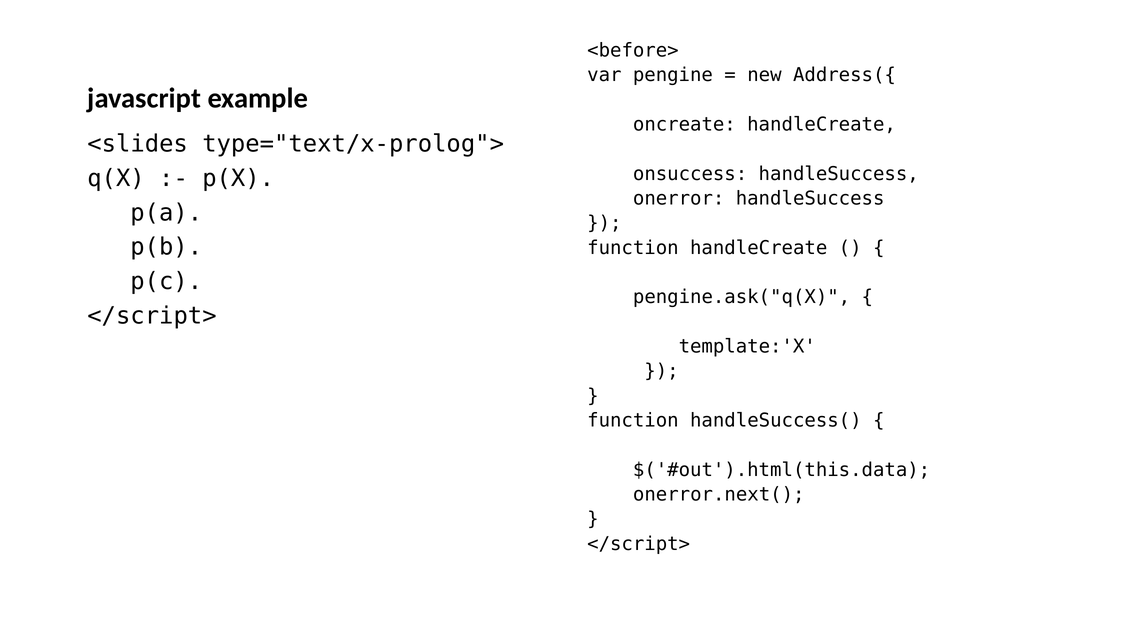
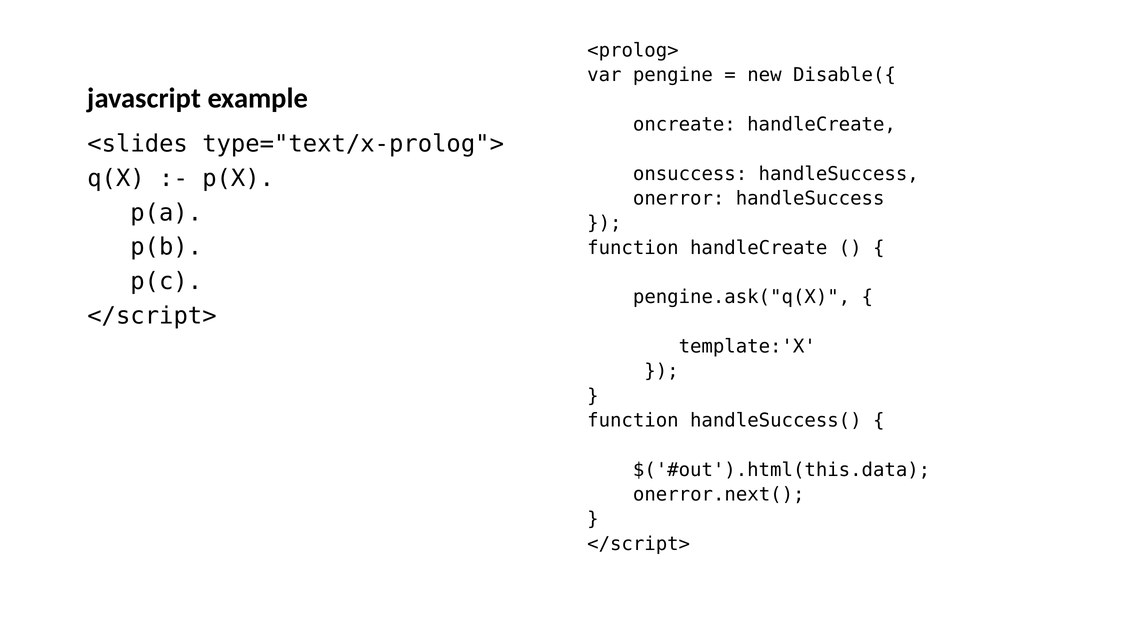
<before>: <before> -> <prolog> (633, 50)
Address({: Address({ -> Disable({ (844, 75)
